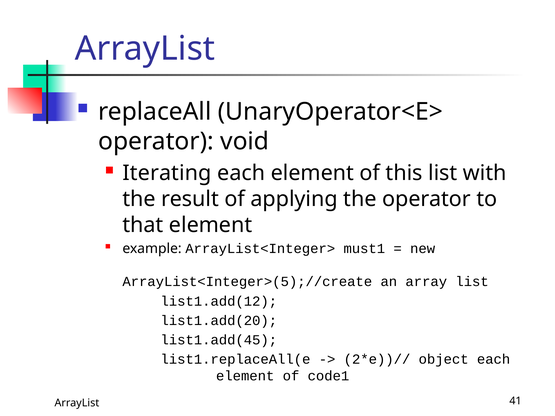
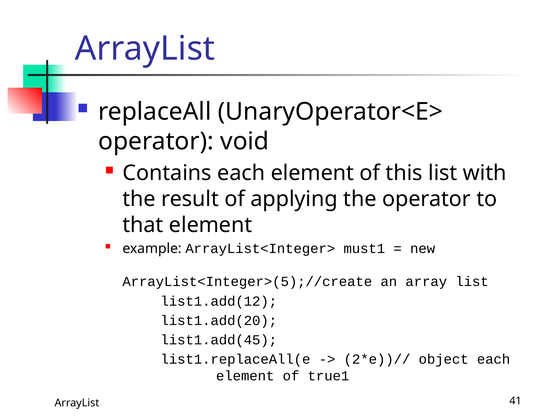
Iterating: Iterating -> Contains (167, 173)
code1: code1 -> true1 (328, 376)
